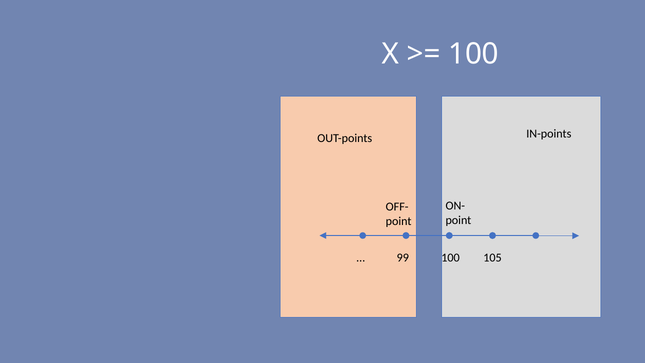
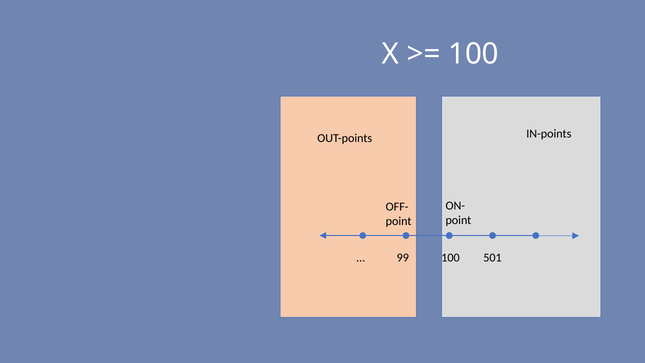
105: 105 -> 501 (492, 257)
